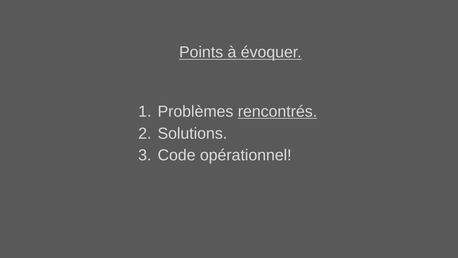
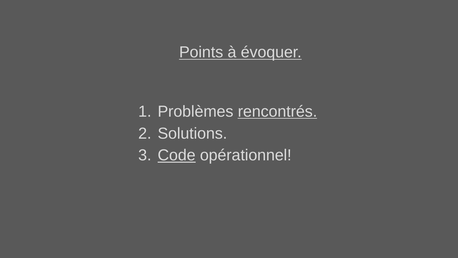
Code underline: none -> present (177, 155)
